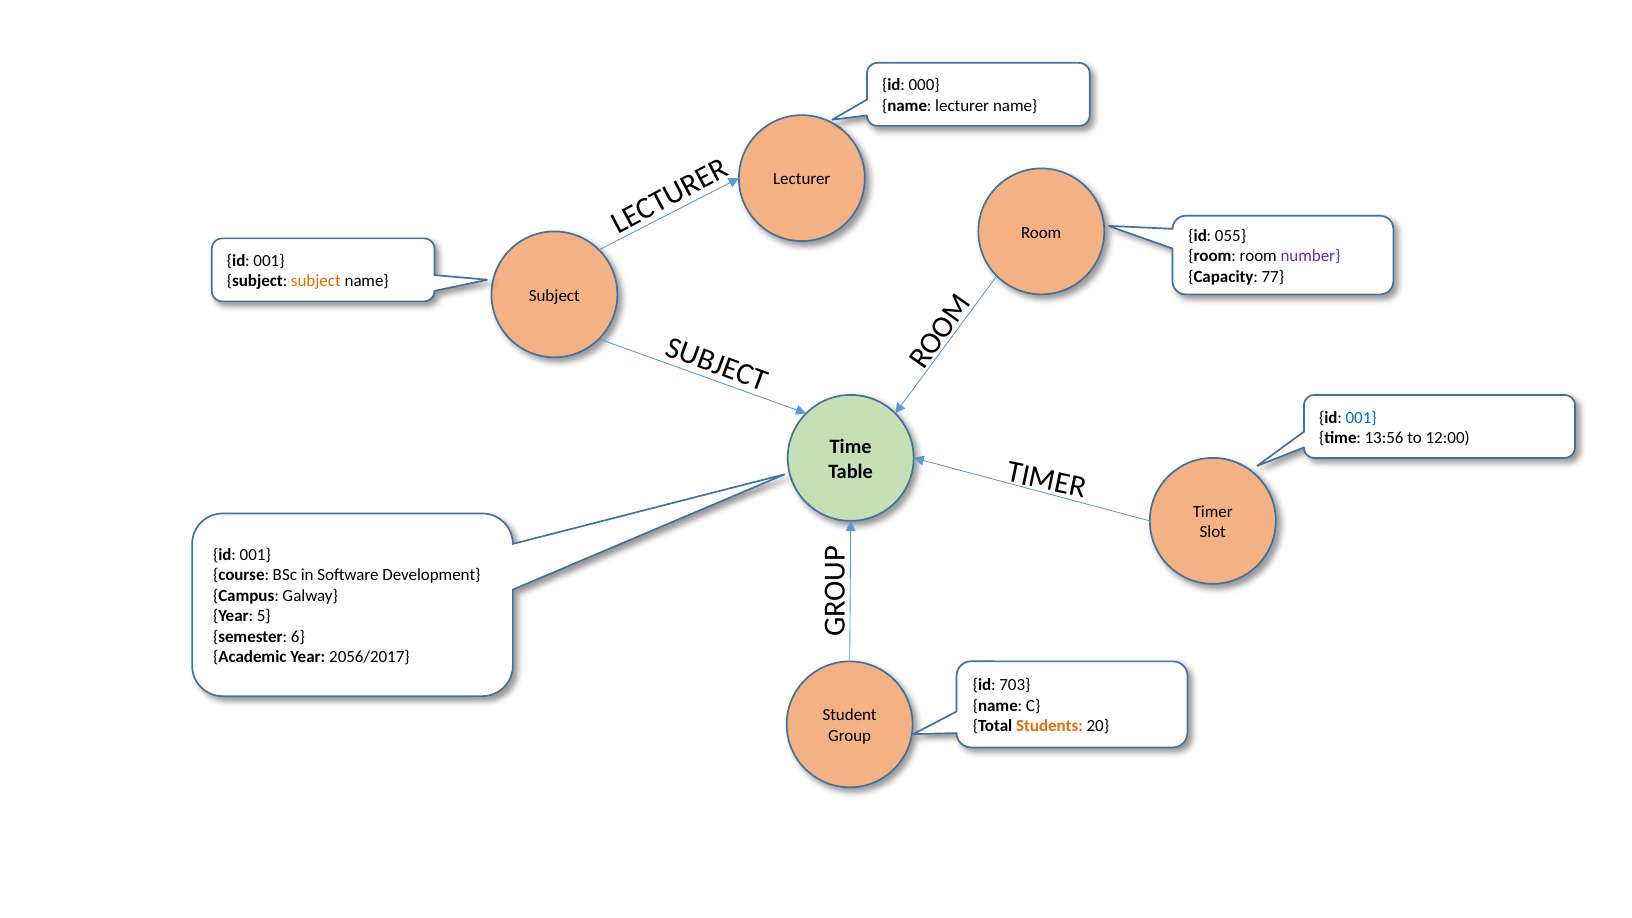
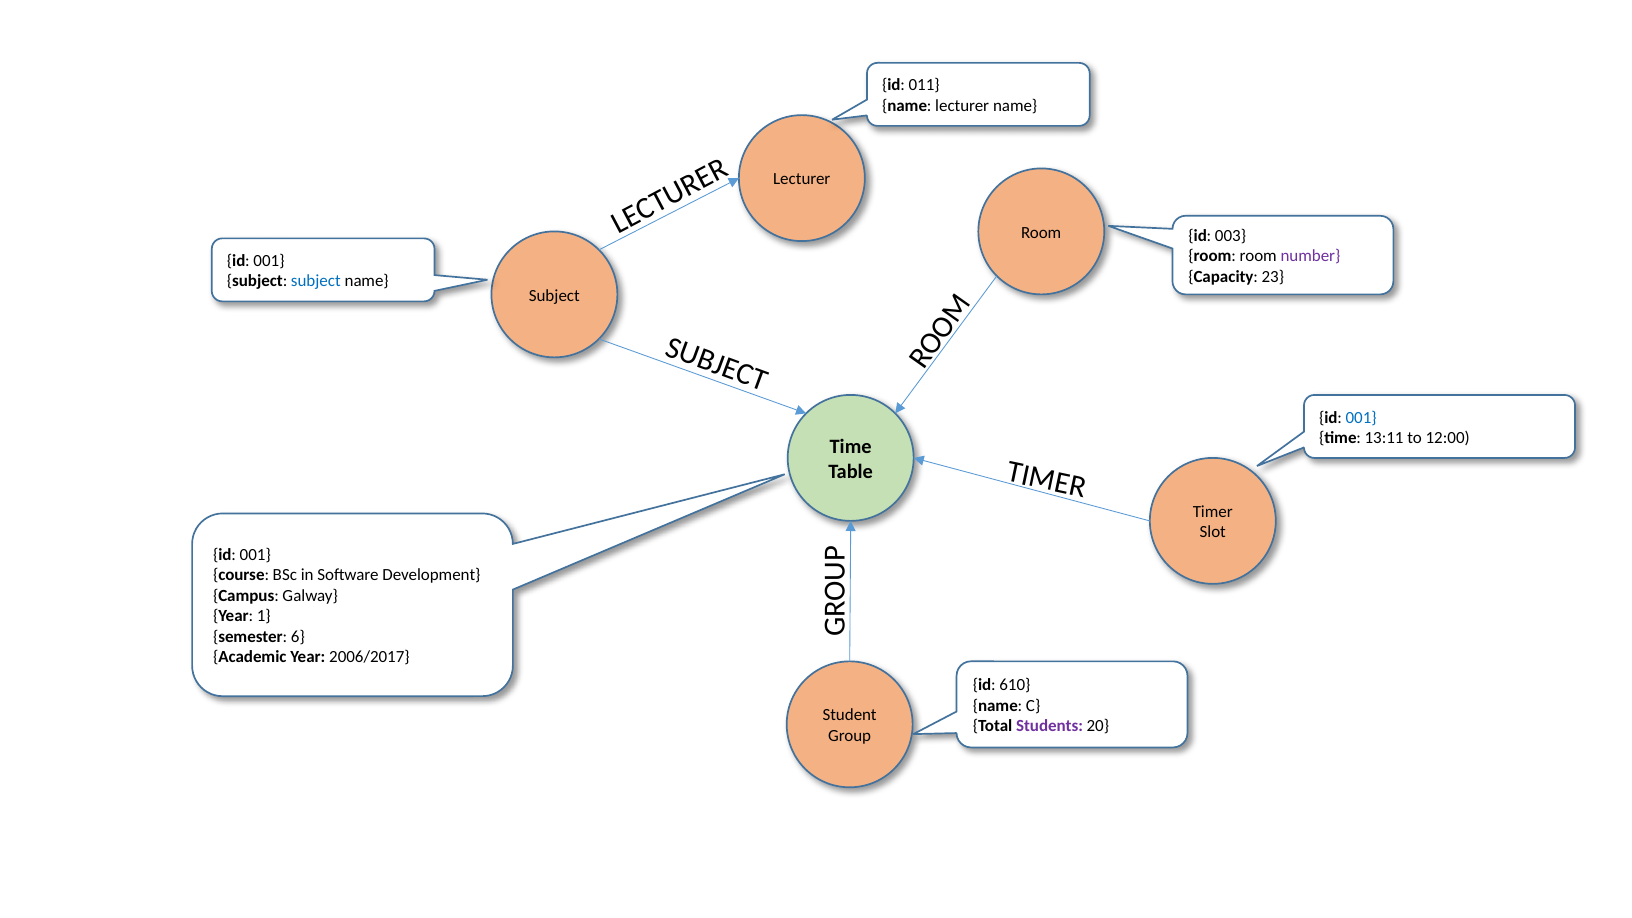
000: 000 -> 011 (924, 85)
055: 055 -> 003 (1231, 236)
77: 77 -> 23 (1273, 277)
subject colour: orange -> blue (316, 281)
13:56: 13:56 -> 13:11 (1384, 438)
5: 5 -> 1 (264, 616)
2056/2017: 2056/2017 -> 2006/2017 (369, 657)
703: 703 -> 610 (1015, 685)
Students colour: orange -> purple (1050, 726)
